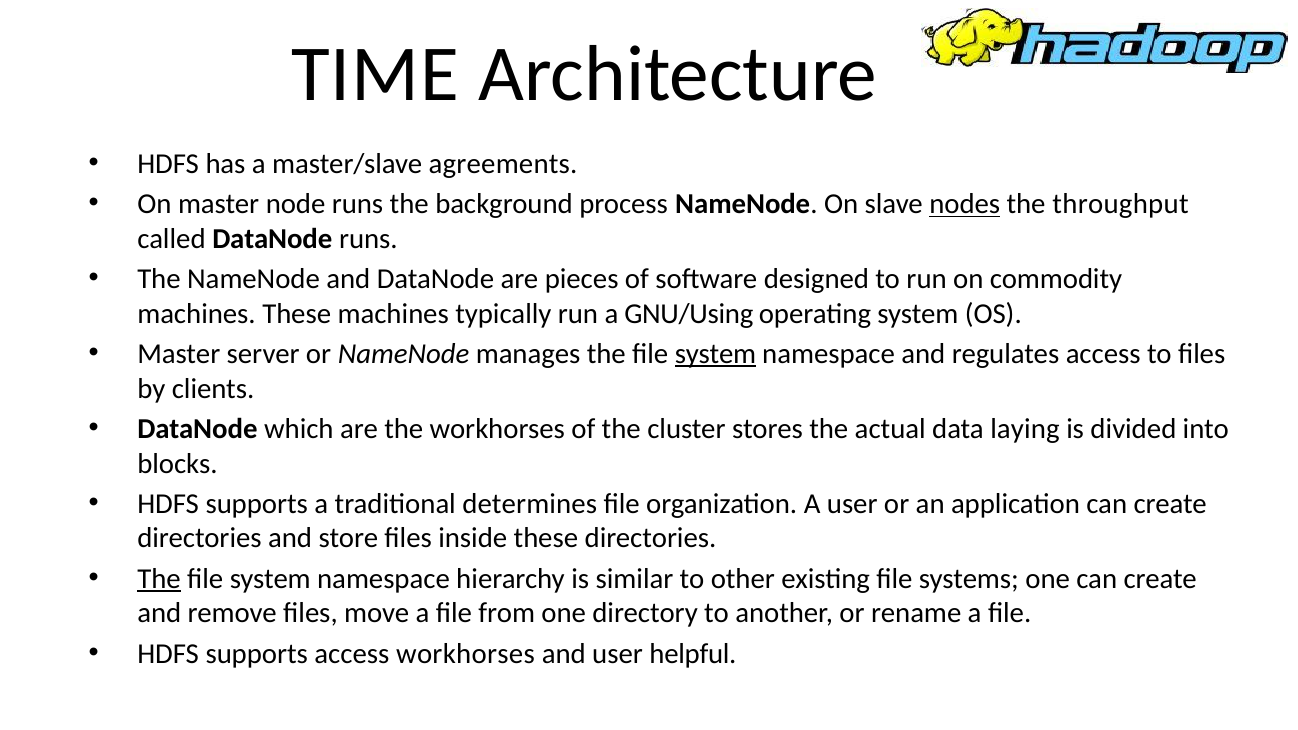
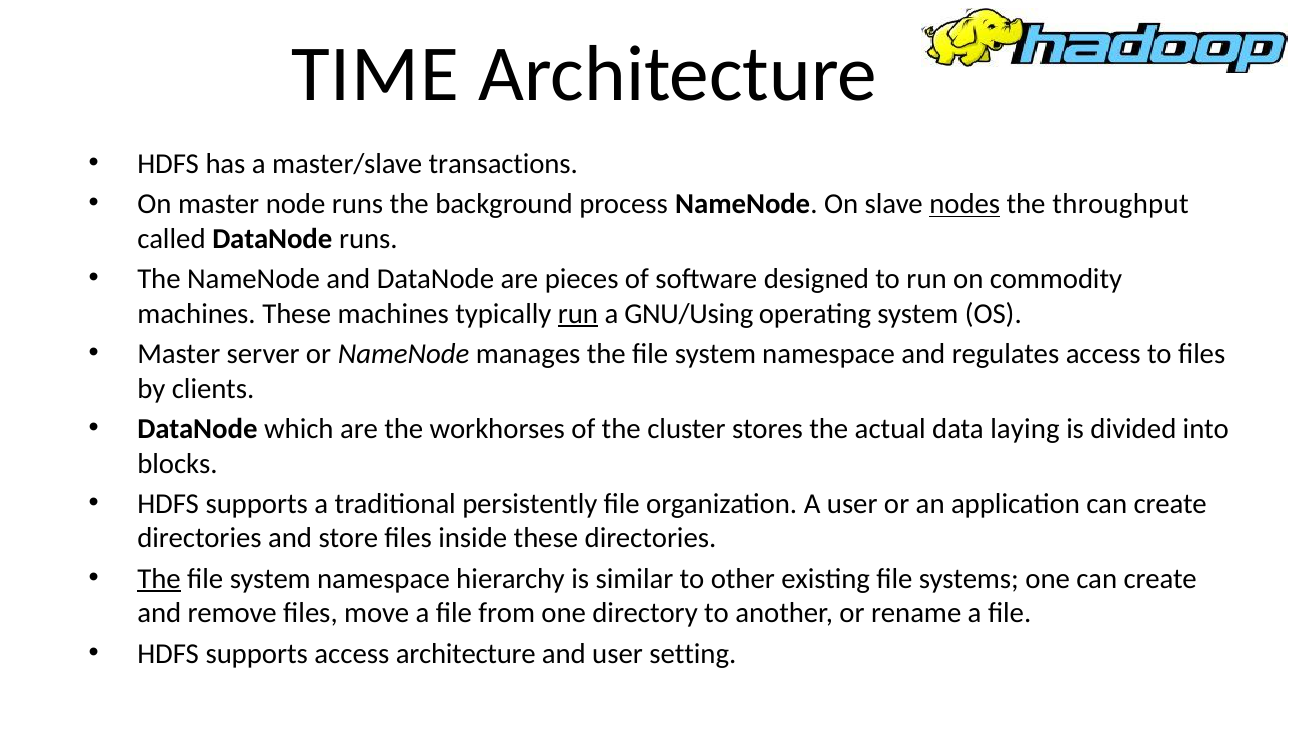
agreements: agreements -> transactions (503, 164)
run underline: none -> present (578, 314)
system underline: present -> none (715, 354)
determines: determines -> persistently (530, 504)
access workhorses: workhorses -> architecture (466, 654)
helpful: helpful -> setting (693, 654)
